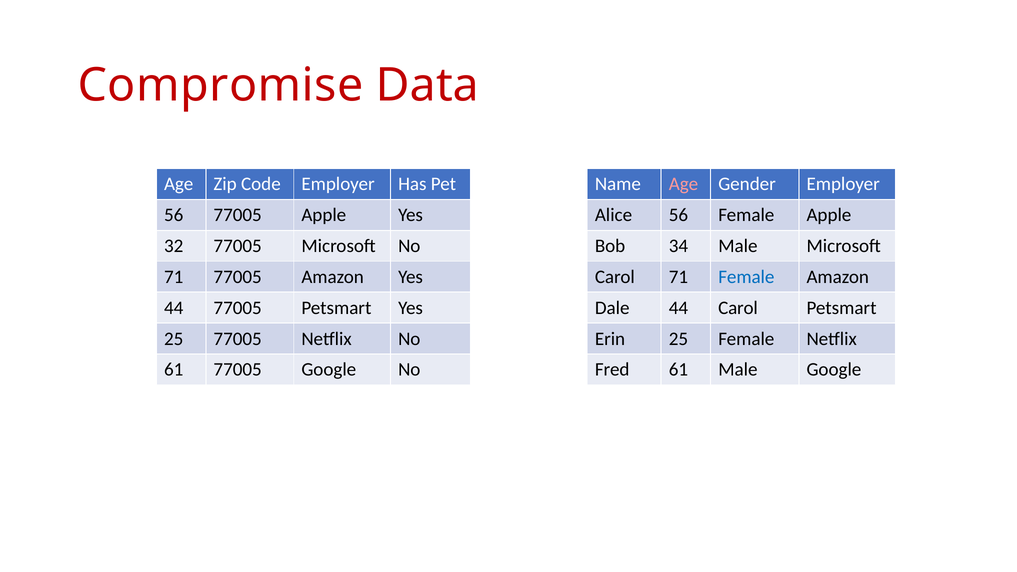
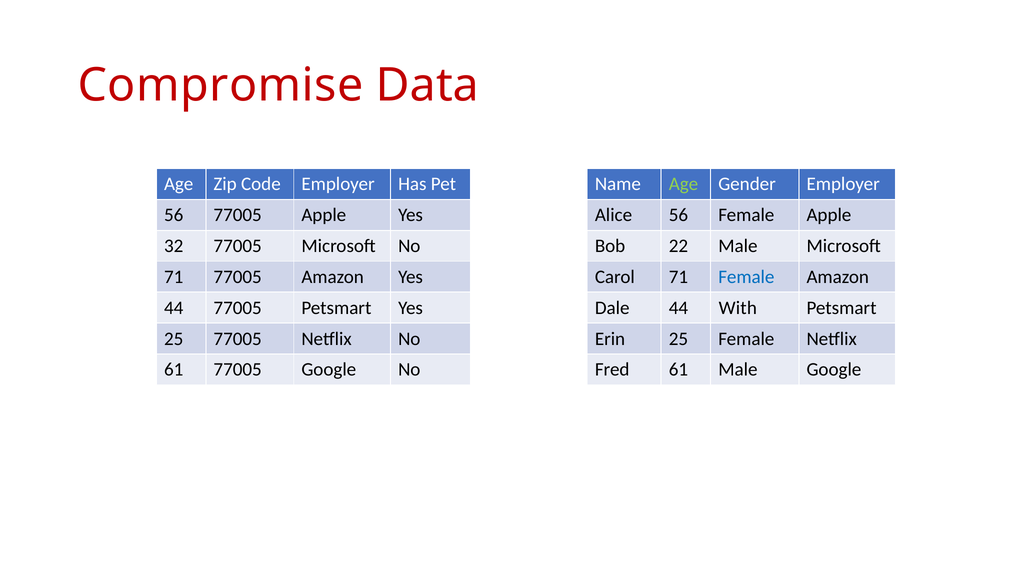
Age colour: pink -> light green (683, 184)
34: 34 -> 22 (678, 246)
44 Carol: Carol -> With (738, 308)
